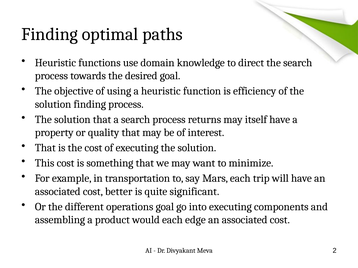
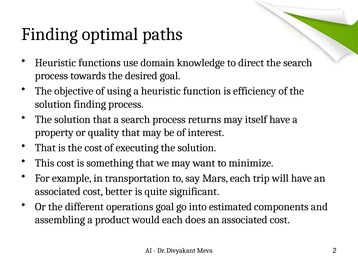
into executing: executing -> estimated (230, 207)
edge: edge -> does (195, 220)
